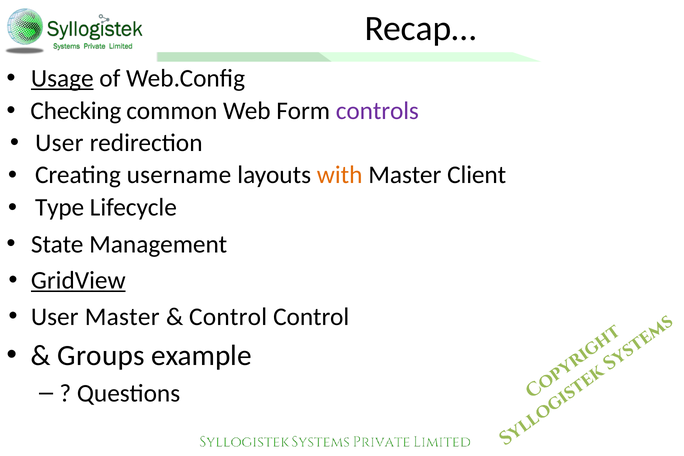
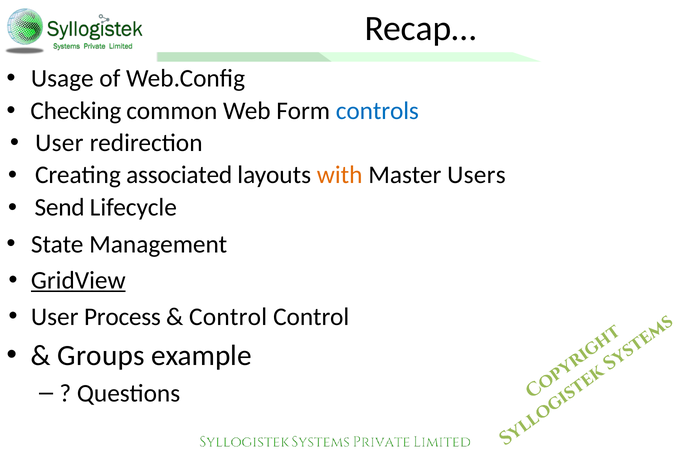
Usage underline: present -> none (62, 79)
controls colour: purple -> blue (377, 111)
username: username -> associated (179, 175)
Client: Client -> Users (476, 175)
Type: Type -> Send (60, 208)
User Master: Master -> Process (122, 317)
